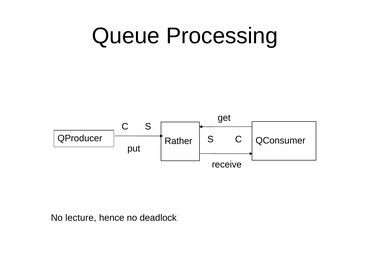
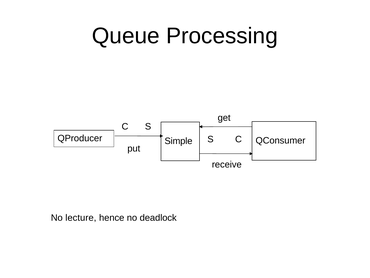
Rather: Rather -> Simple (179, 141)
